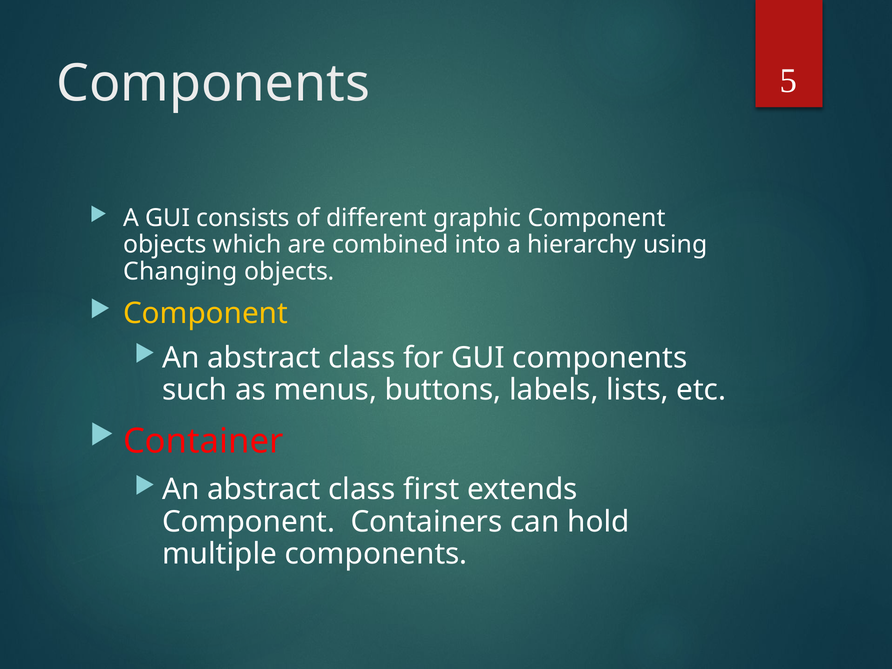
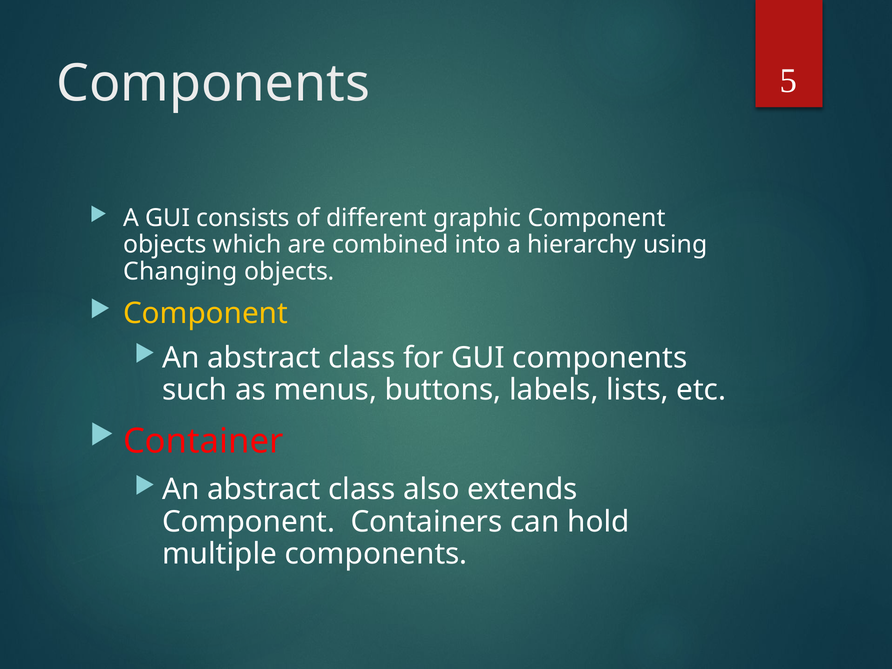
first: first -> also (431, 490)
